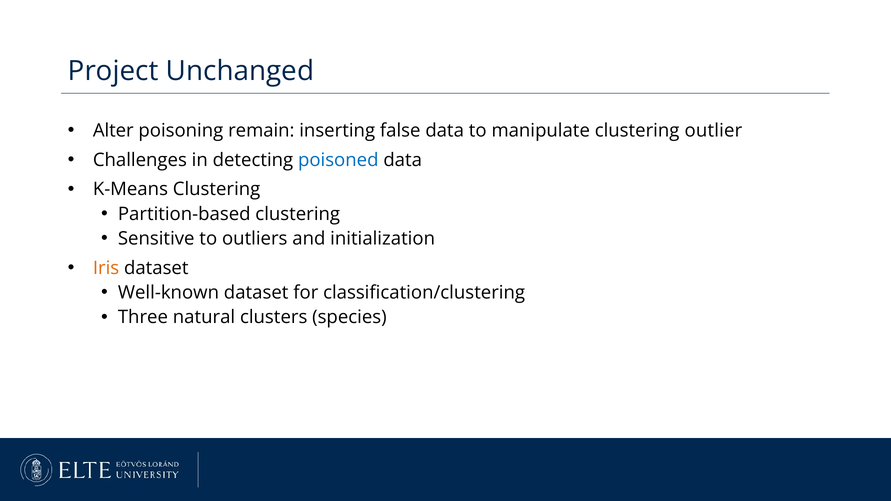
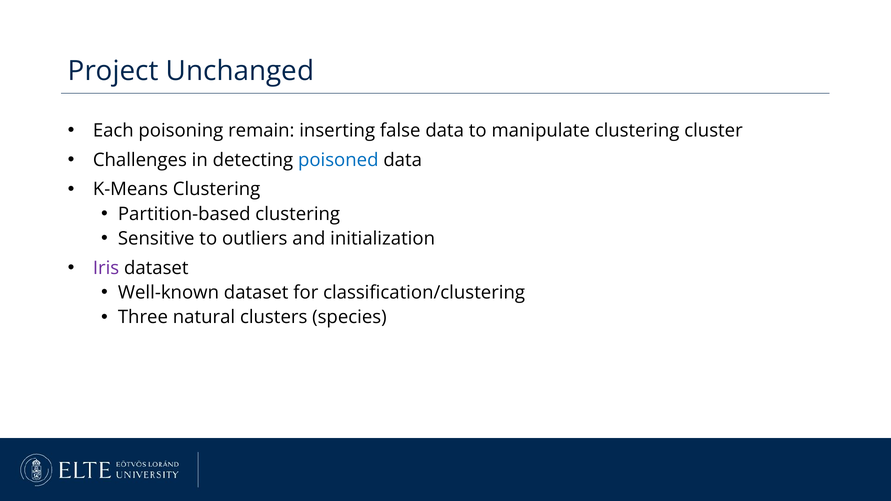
Alter: Alter -> Each (113, 131)
outlier: outlier -> cluster (713, 131)
Iris colour: orange -> purple (106, 268)
